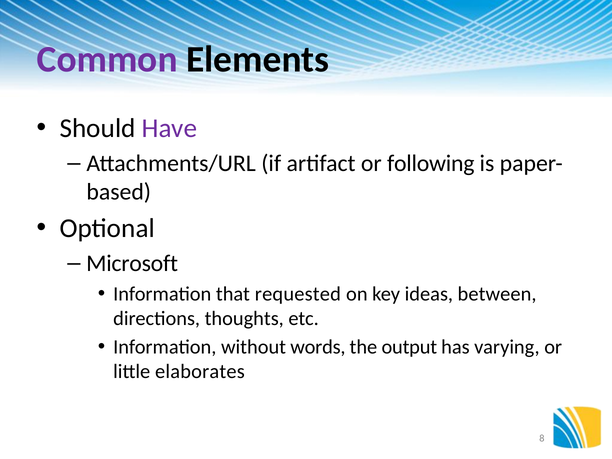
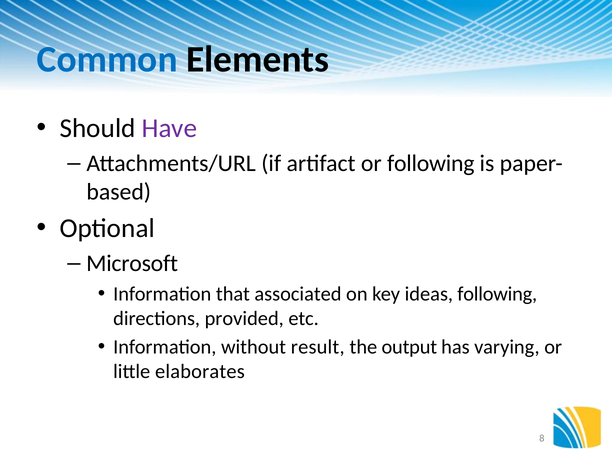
Common colour: purple -> blue (107, 59)
requested: requested -> associated (298, 294)
ideas between: between -> following (497, 294)
thoughts: thoughts -> provided (244, 318)
words: words -> result (318, 347)
